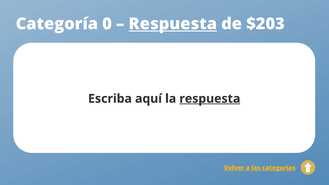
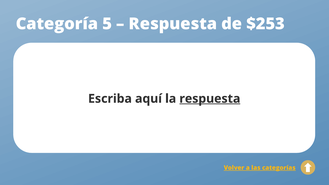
0: 0 -> 5 (107, 24)
Respuesta underline: present -> none (173, 24)
$203: $203 -> $253 (266, 24)
